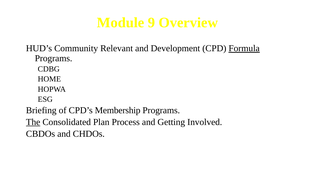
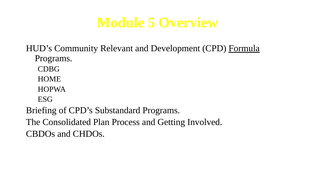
9: 9 -> 5 (151, 23)
Membership: Membership -> Substandard (118, 110)
The underline: present -> none (33, 122)
